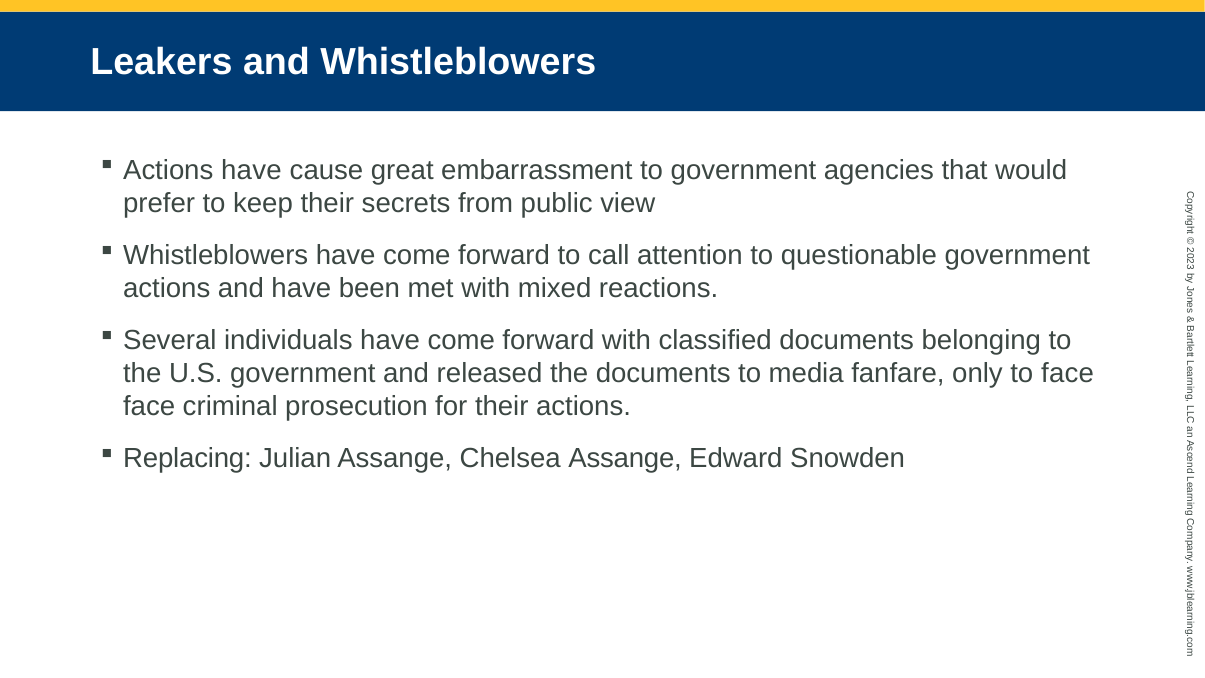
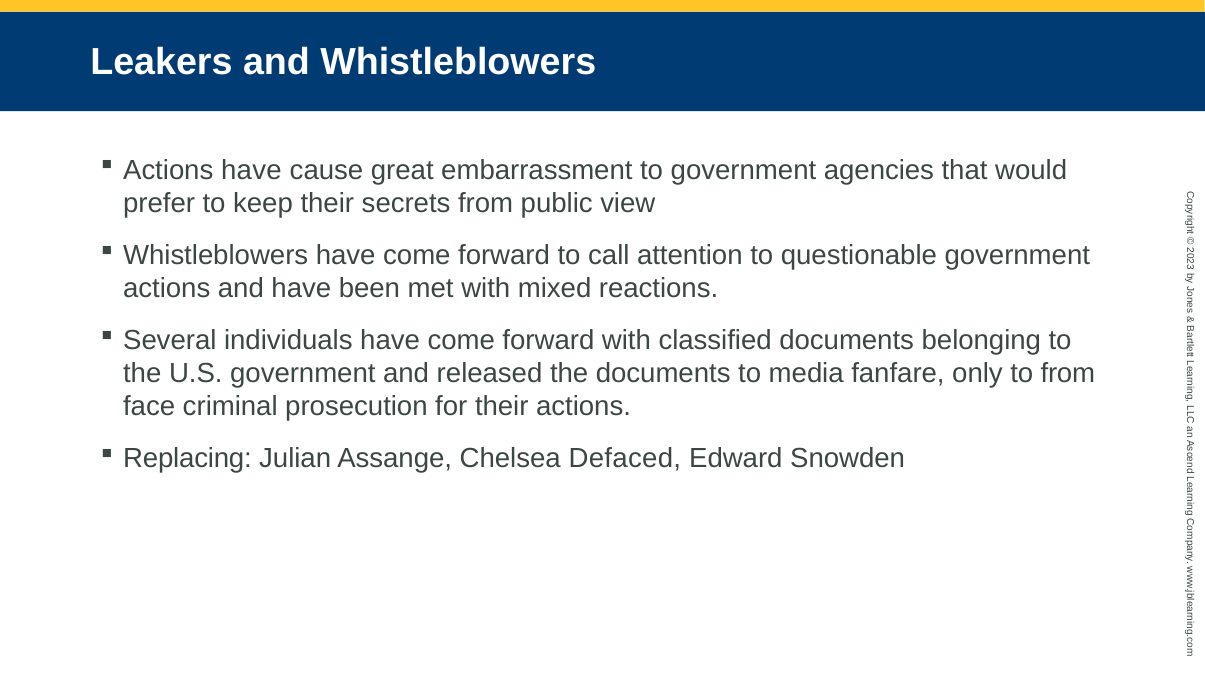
to face: face -> from (1068, 374)
Chelsea Assange: Assange -> Defaced (625, 459)
